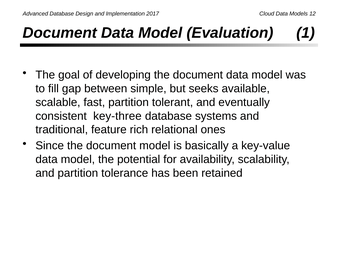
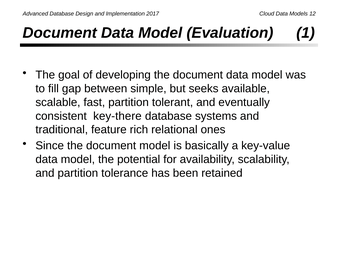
key-three: key-three -> key-there (117, 116)
